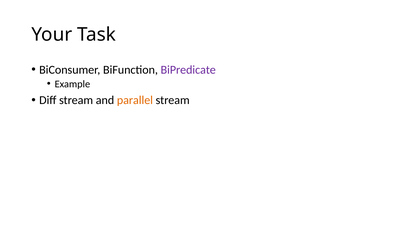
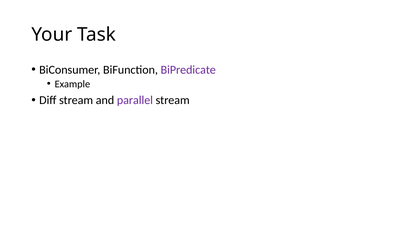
parallel colour: orange -> purple (135, 100)
